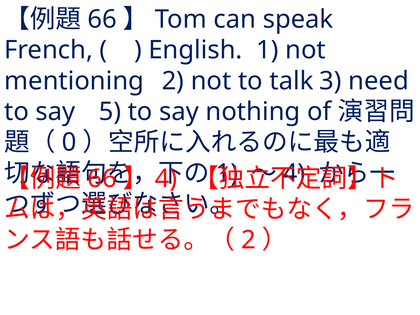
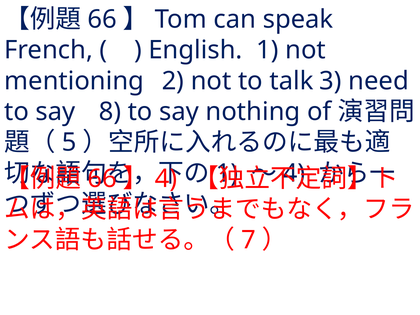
5: 5 -> 8 (110, 112)
0: 0 -> 5 (69, 142)
2: 2 -> 7 (248, 240)
